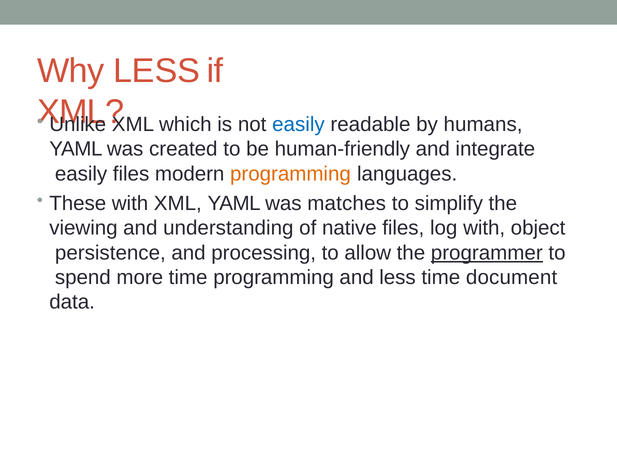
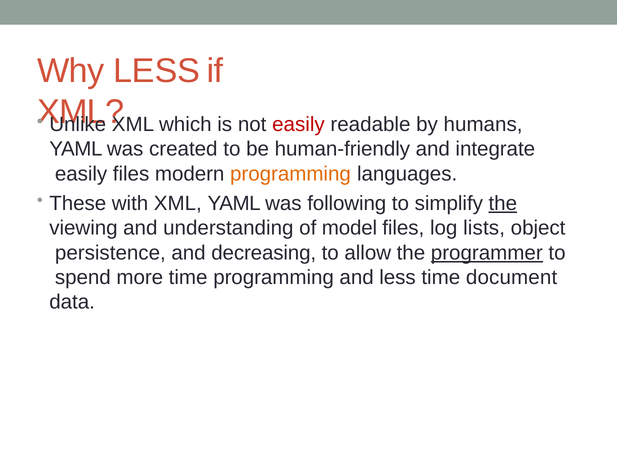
easily colour: blue -> red (298, 124)
matches: matches -> following (347, 203)
the underline: none -> present (503, 203)
native: native -> model (349, 228)
log with: with -> lists (484, 228)
processing: processing -> decreasing (264, 253)
